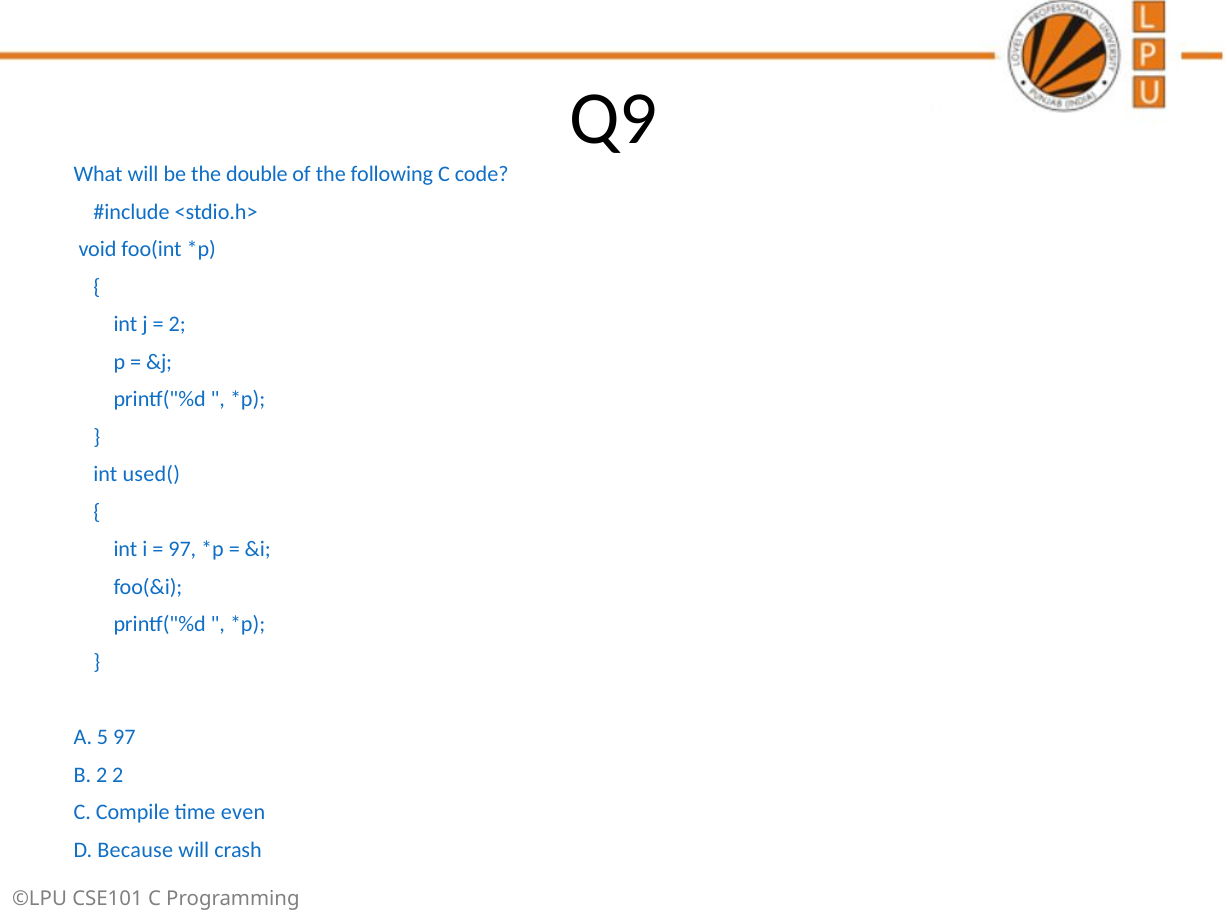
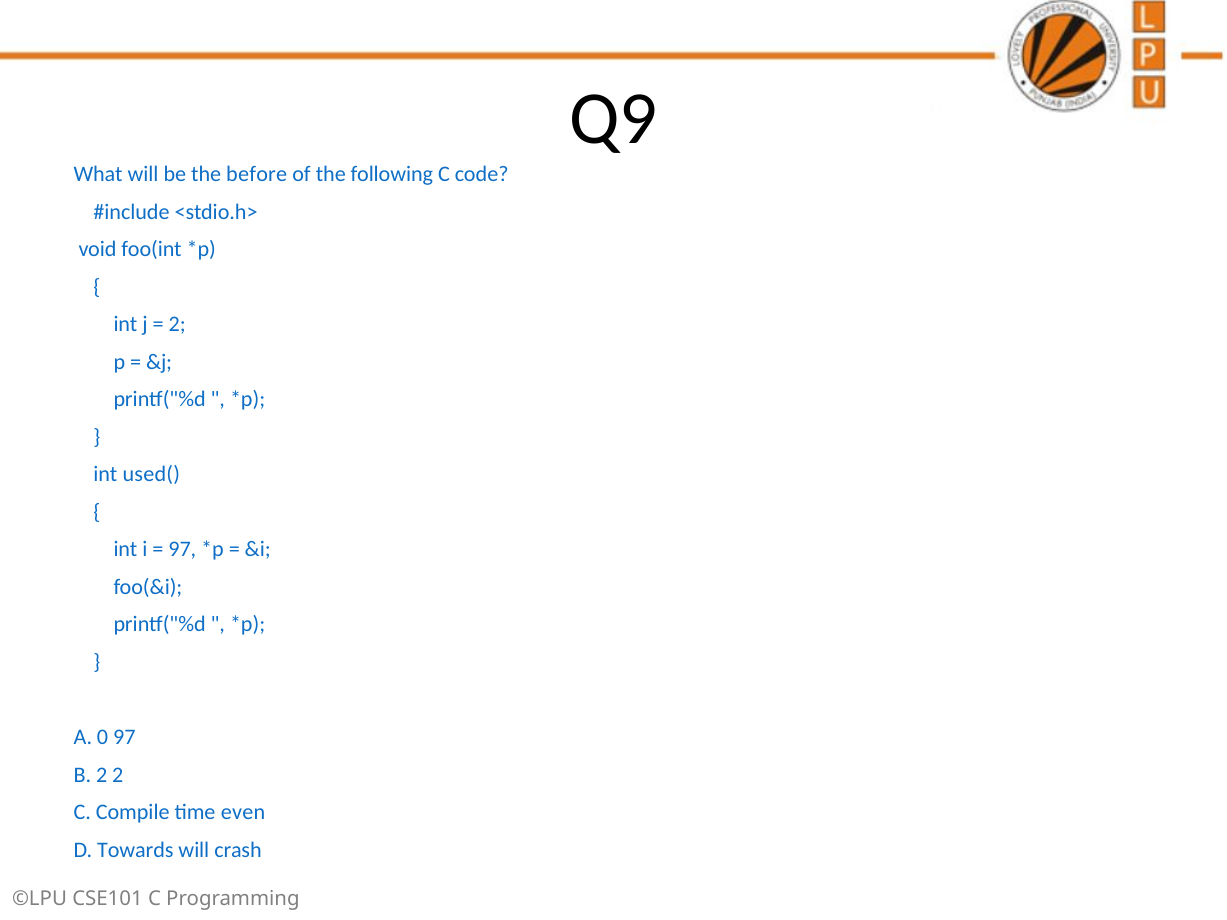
double: double -> before (257, 174)
5: 5 -> 0 (103, 737)
Because: Because -> Towards (135, 850)
